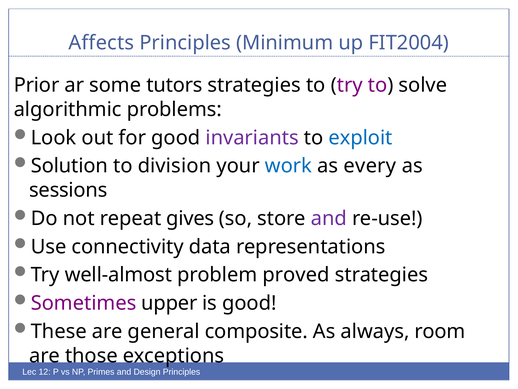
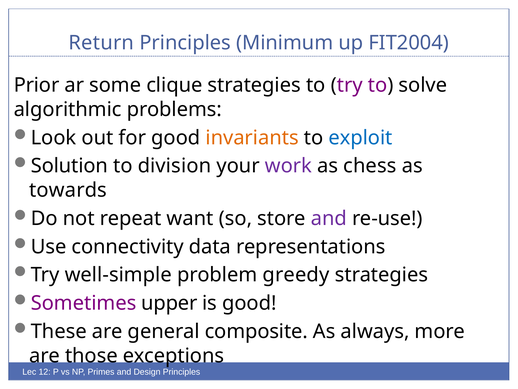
Affects: Affects -> Return (101, 43)
tutors: tutors -> clique (174, 85)
invariants colour: purple -> orange (252, 138)
work colour: blue -> purple (288, 166)
every: every -> chess (370, 166)
sessions: sessions -> towards (68, 190)
gives: gives -> want (190, 218)
well-almost: well-almost -> well-simple (118, 275)
proved: proved -> greedy (296, 275)
room: room -> more (440, 331)
